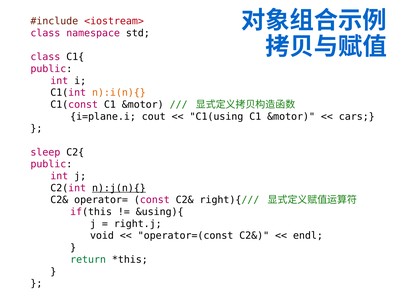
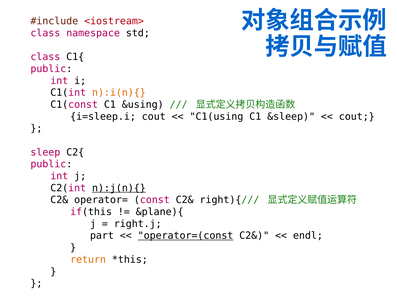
C1(const C1 &motor: &motor -> &using (143, 105)
i=plane.i: i=plane.i -> i=sleep.i (103, 116)
&motor: &motor -> &sleep (291, 116)
cars: cars -> cout (357, 116)
&using){: &using){ -> &plane){ (160, 212)
void: void -> part (102, 236)
operator=(const underline: none -> present (186, 236)
return colour: green -> orange (88, 259)
